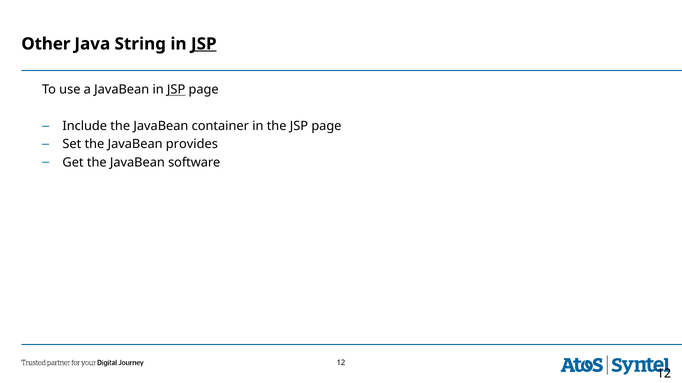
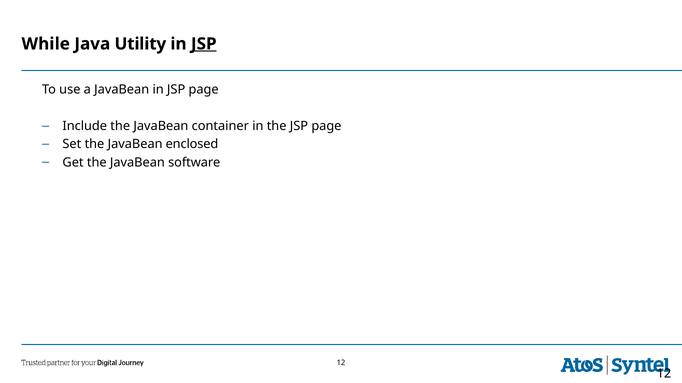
Other: Other -> While (46, 44)
String: String -> Utility (140, 44)
JSP underline: present -> none (176, 90)
provides: provides -> enclosed (192, 144)
